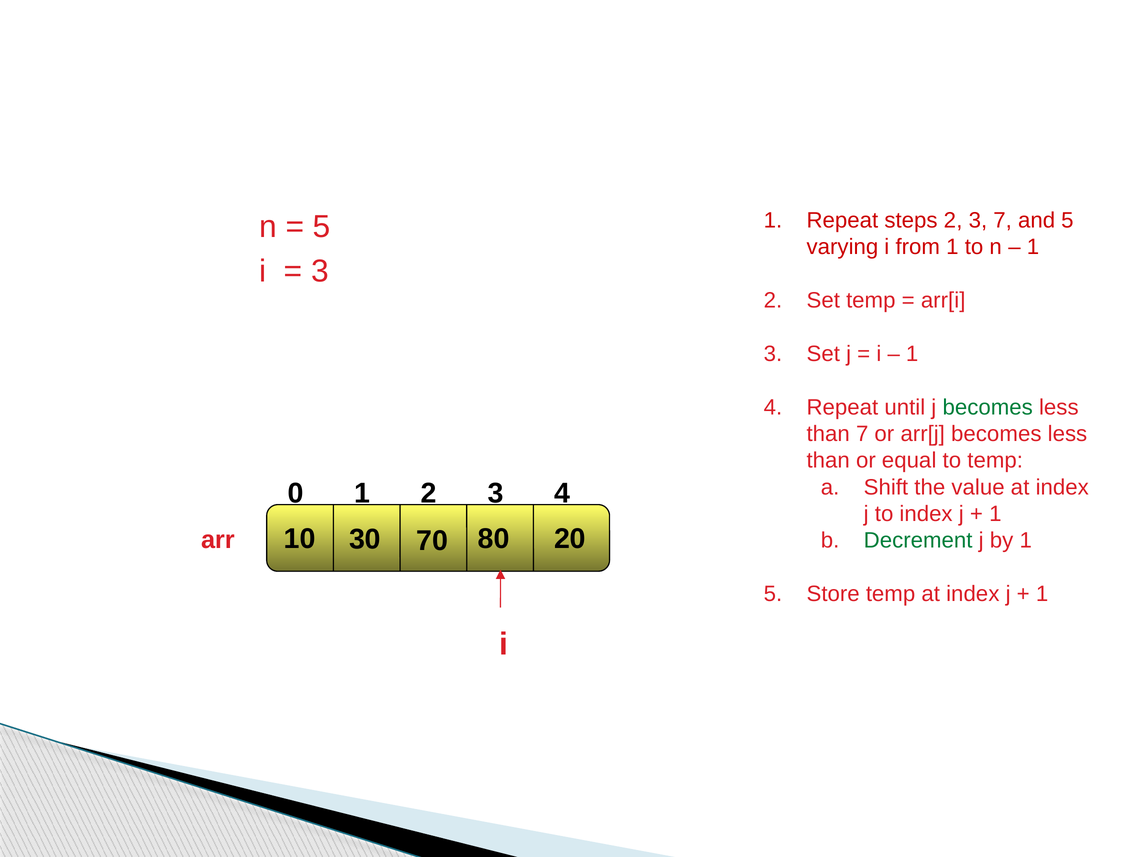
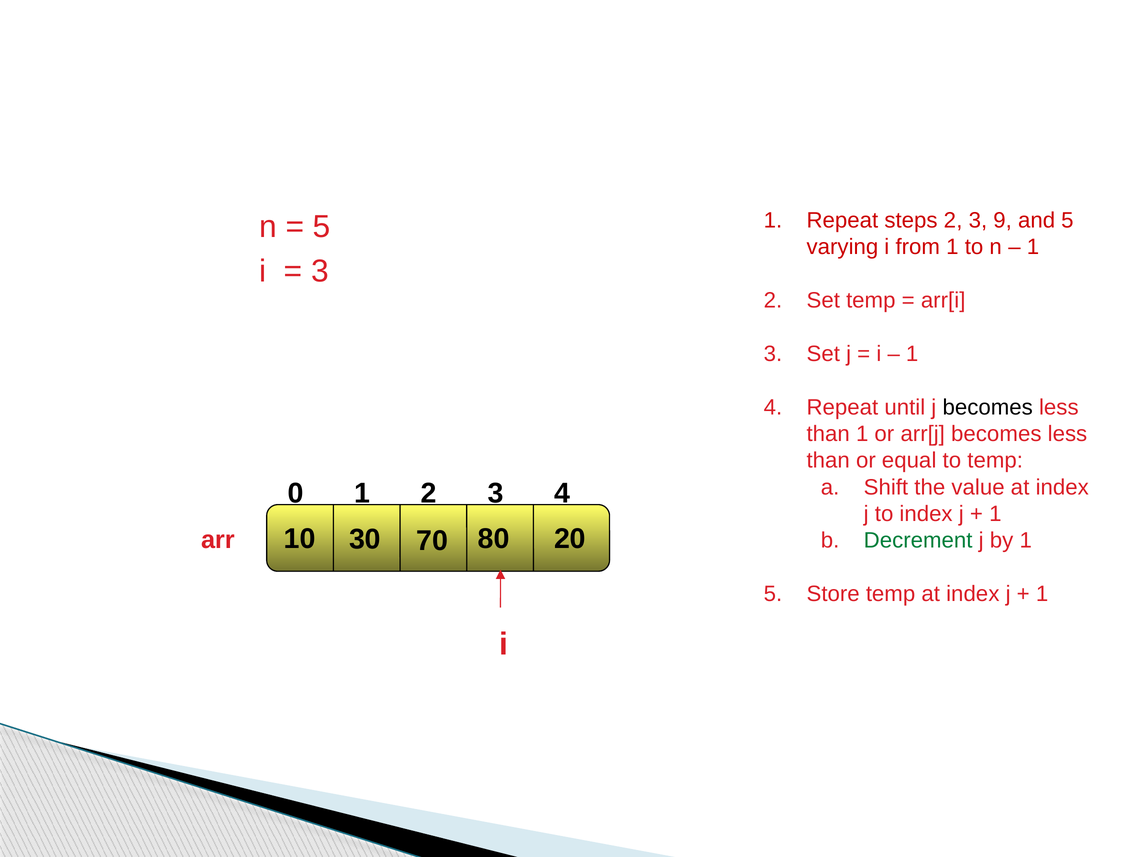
3 7: 7 -> 9 (1003, 220)
becomes colour: green -> black (988, 407)
than 7: 7 -> 1 (862, 434)
